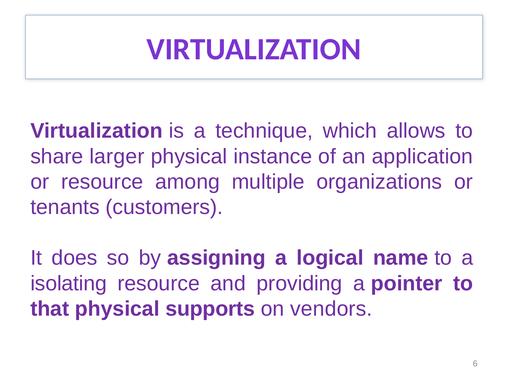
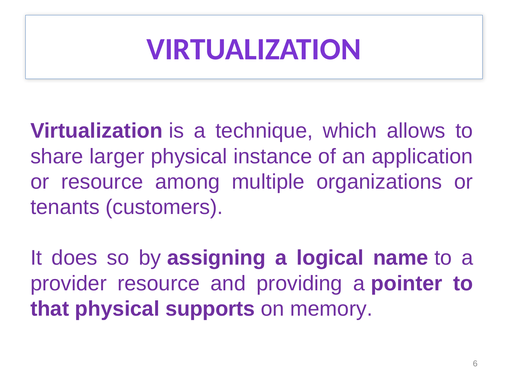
isolating: isolating -> provider (69, 283)
vendors: vendors -> memory (331, 309)
